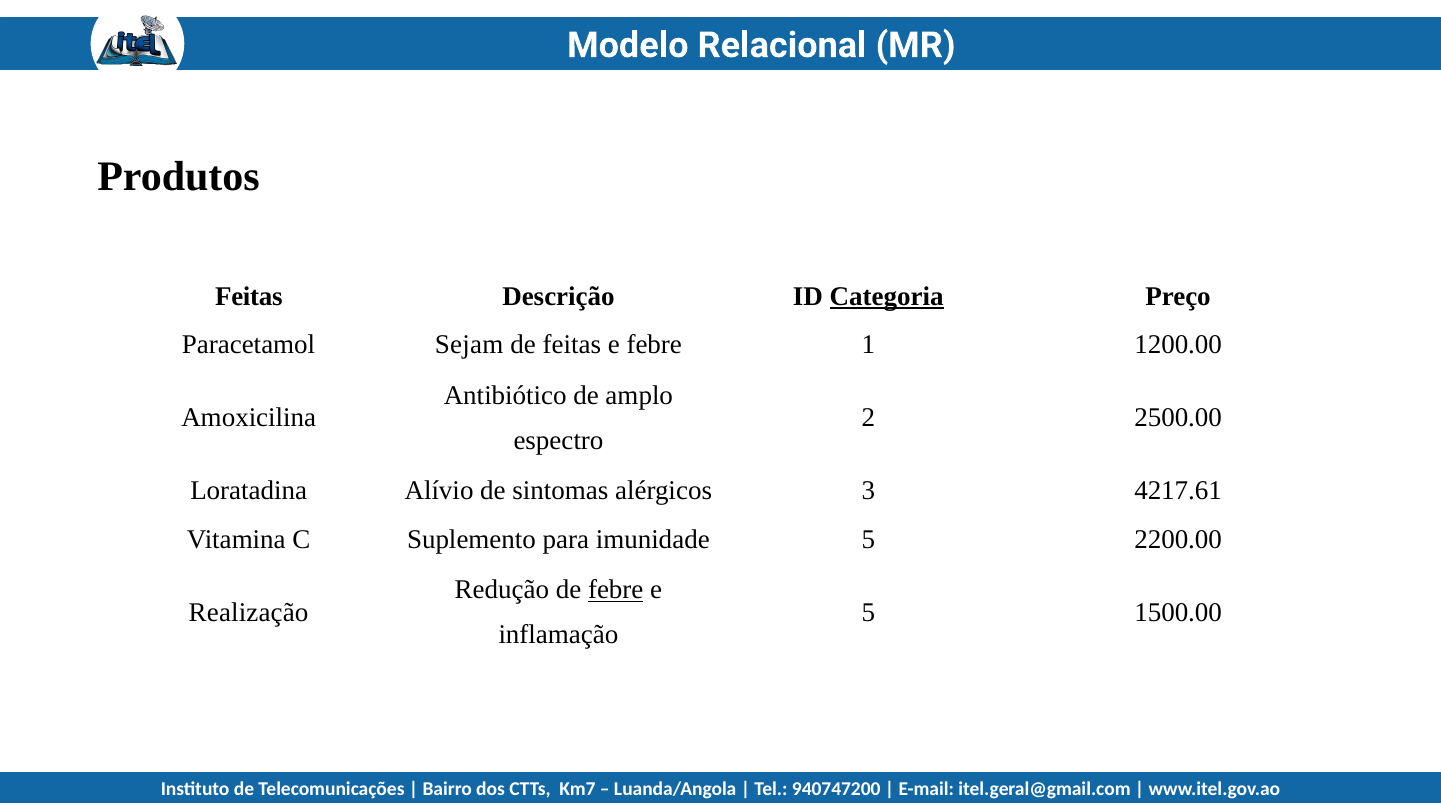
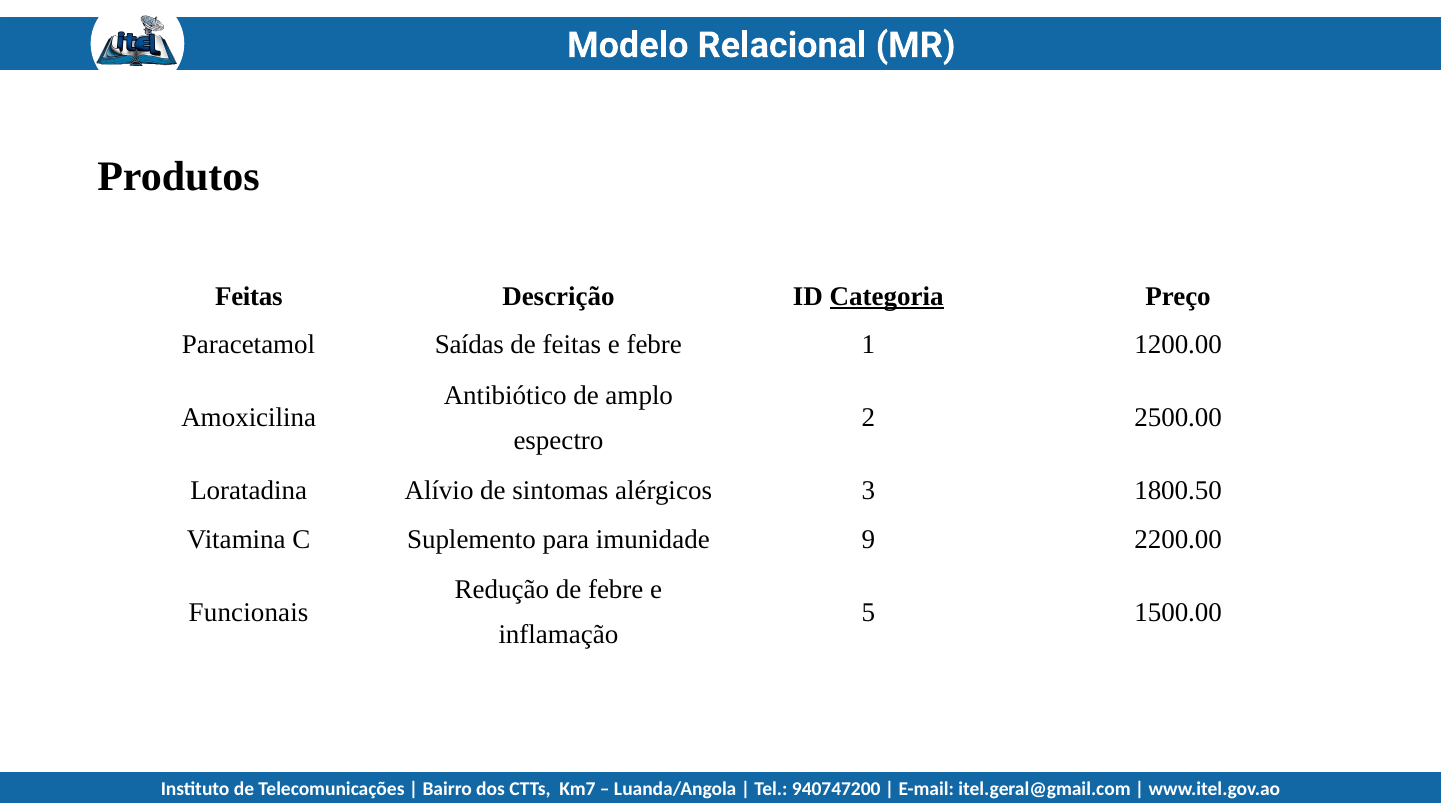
Sejam: Sejam -> Saídas (469, 345)
4217.61: 4217.61 -> 1800.50 (1178, 491)
imunidade 5: 5 -> 9 (868, 540)
febre underline: present -> none (616, 590)
Realização: Realização -> Funcionais (249, 613)
